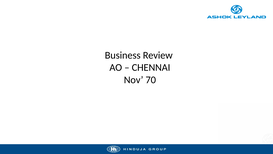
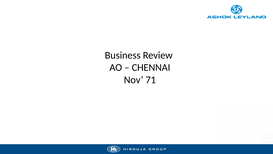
70: 70 -> 71 (151, 80)
